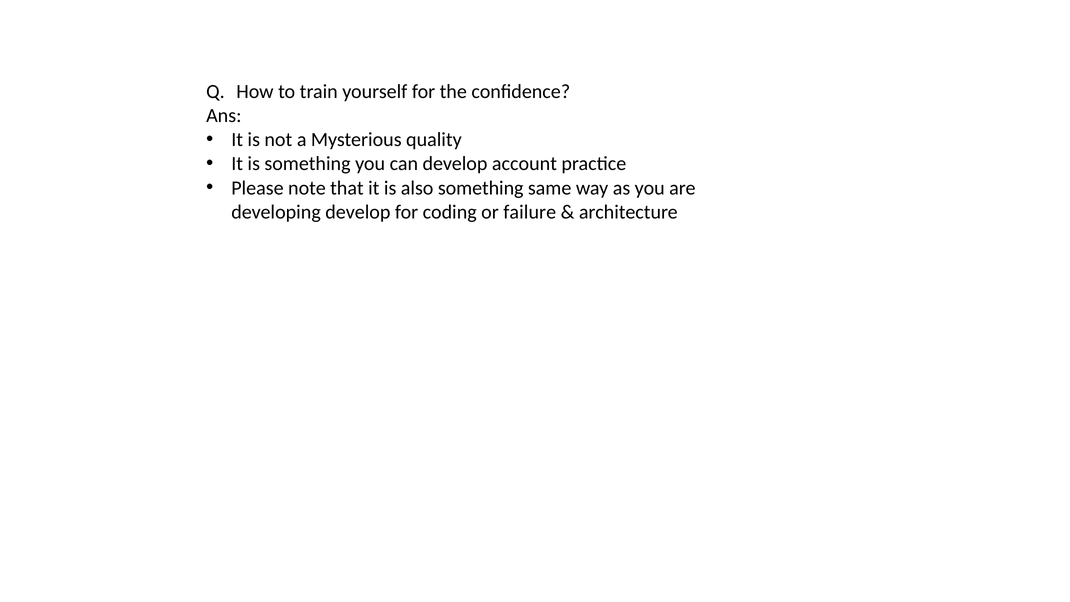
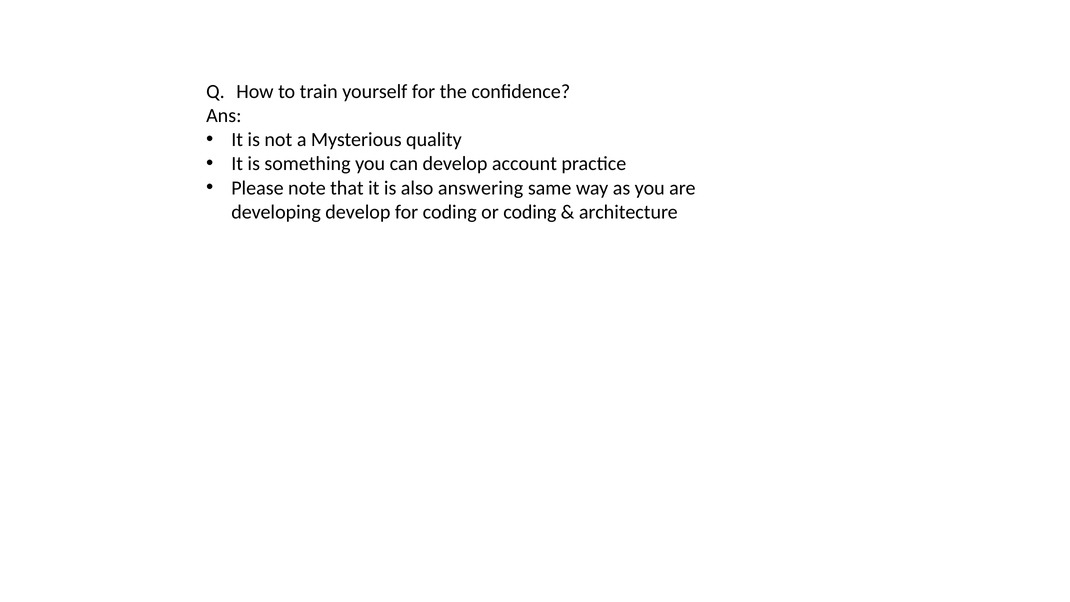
also something: something -> answering (481, 188)
or failure: failure -> coding (530, 212)
